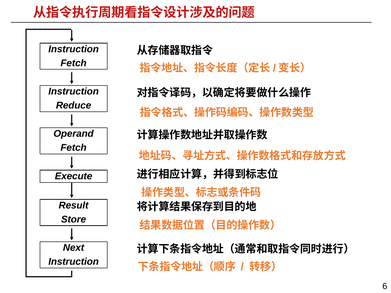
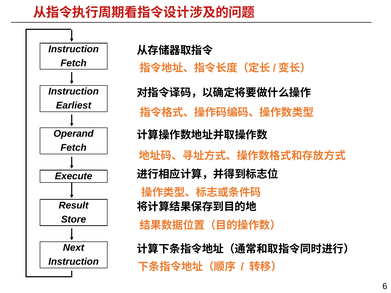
Reduce: Reduce -> Earliest (74, 105)
